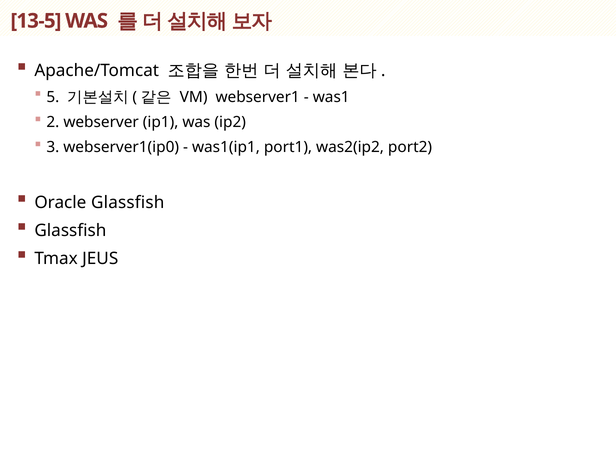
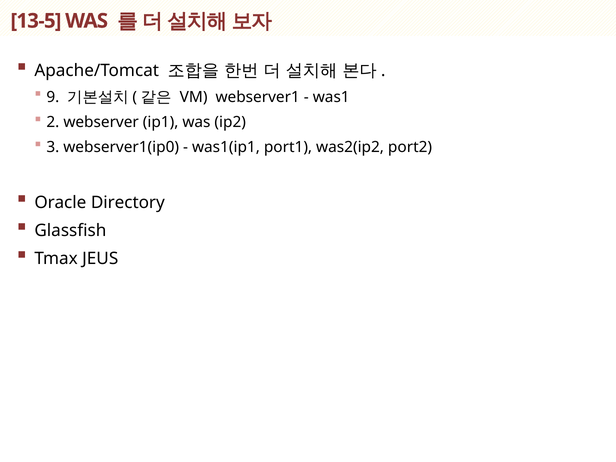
5: 5 -> 9 (53, 97)
Oracle Glassfish: Glassfish -> Directory (128, 203)
